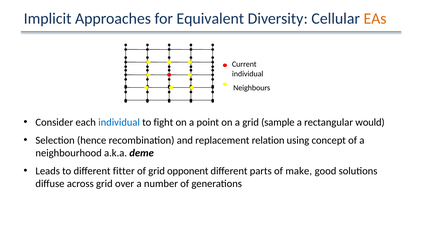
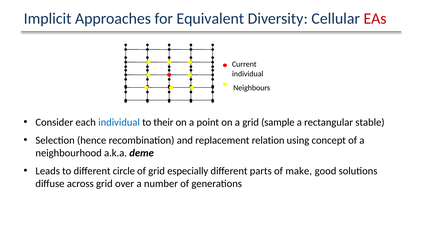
EAs colour: orange -> red (375, 18)
fight: fight -> their (163, 122)
would: would -> stable (370, 122)
fitter: fitter -> circle (124, 170)
opponent: opponent -> especially (188, 170)
